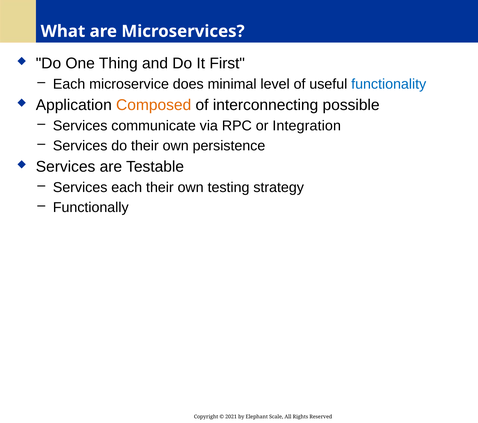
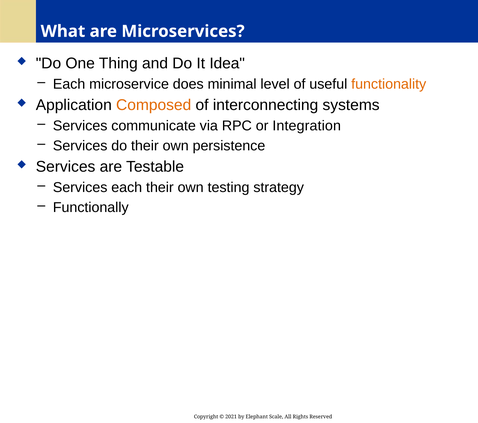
First: First -> Idea (227, 64)
functionality colour: blue -> orange (389, 84)
possible: possible -> systems (351, 105)
